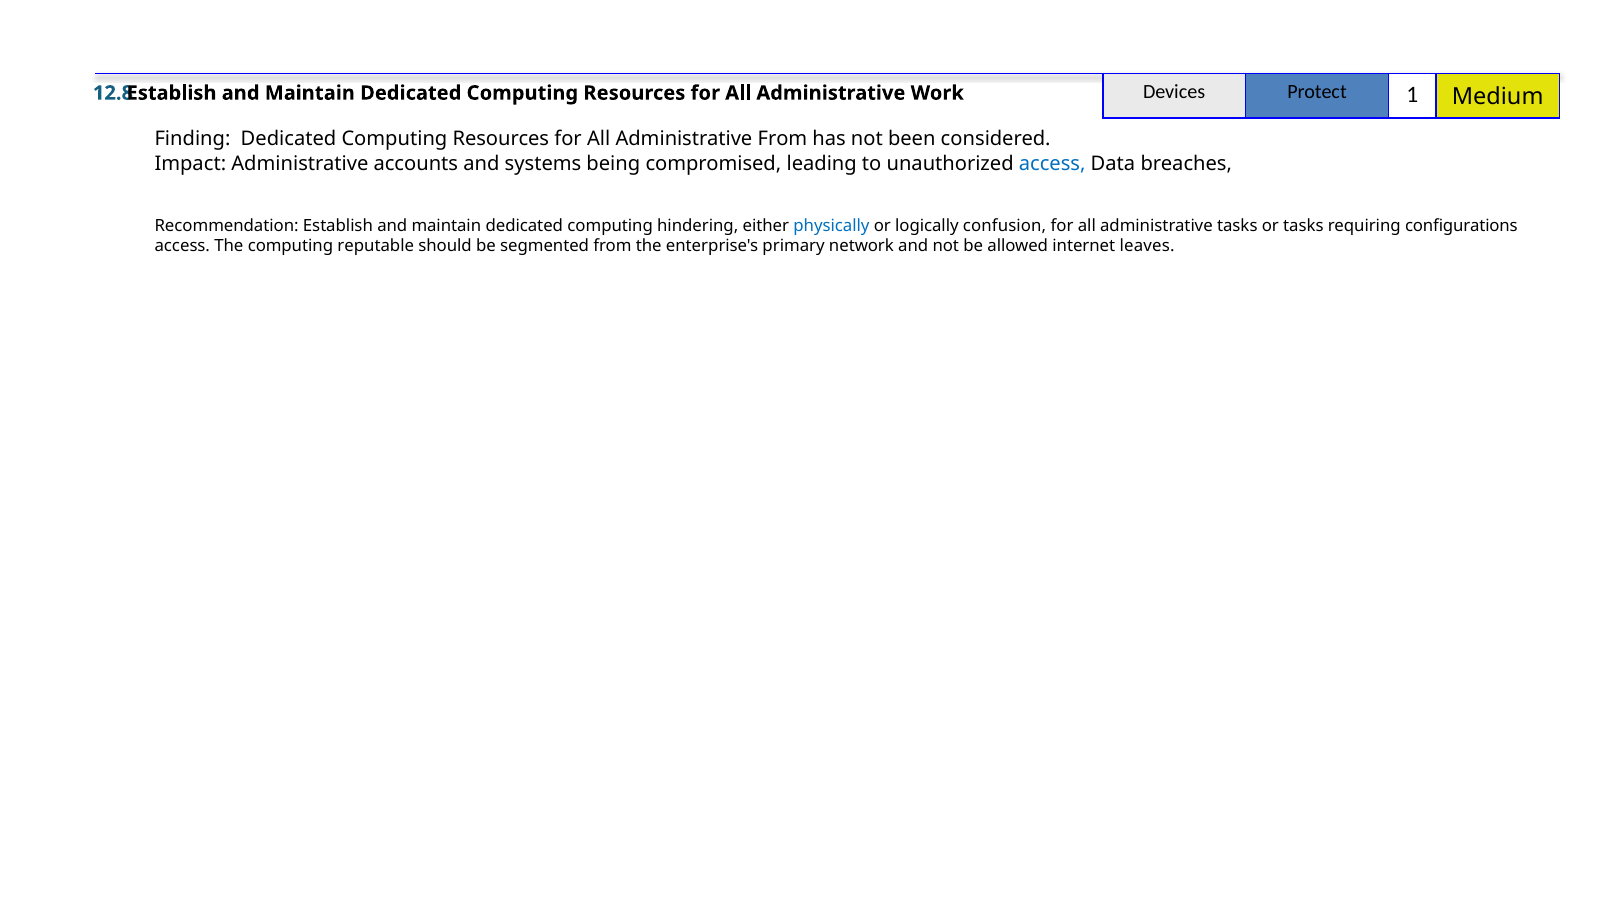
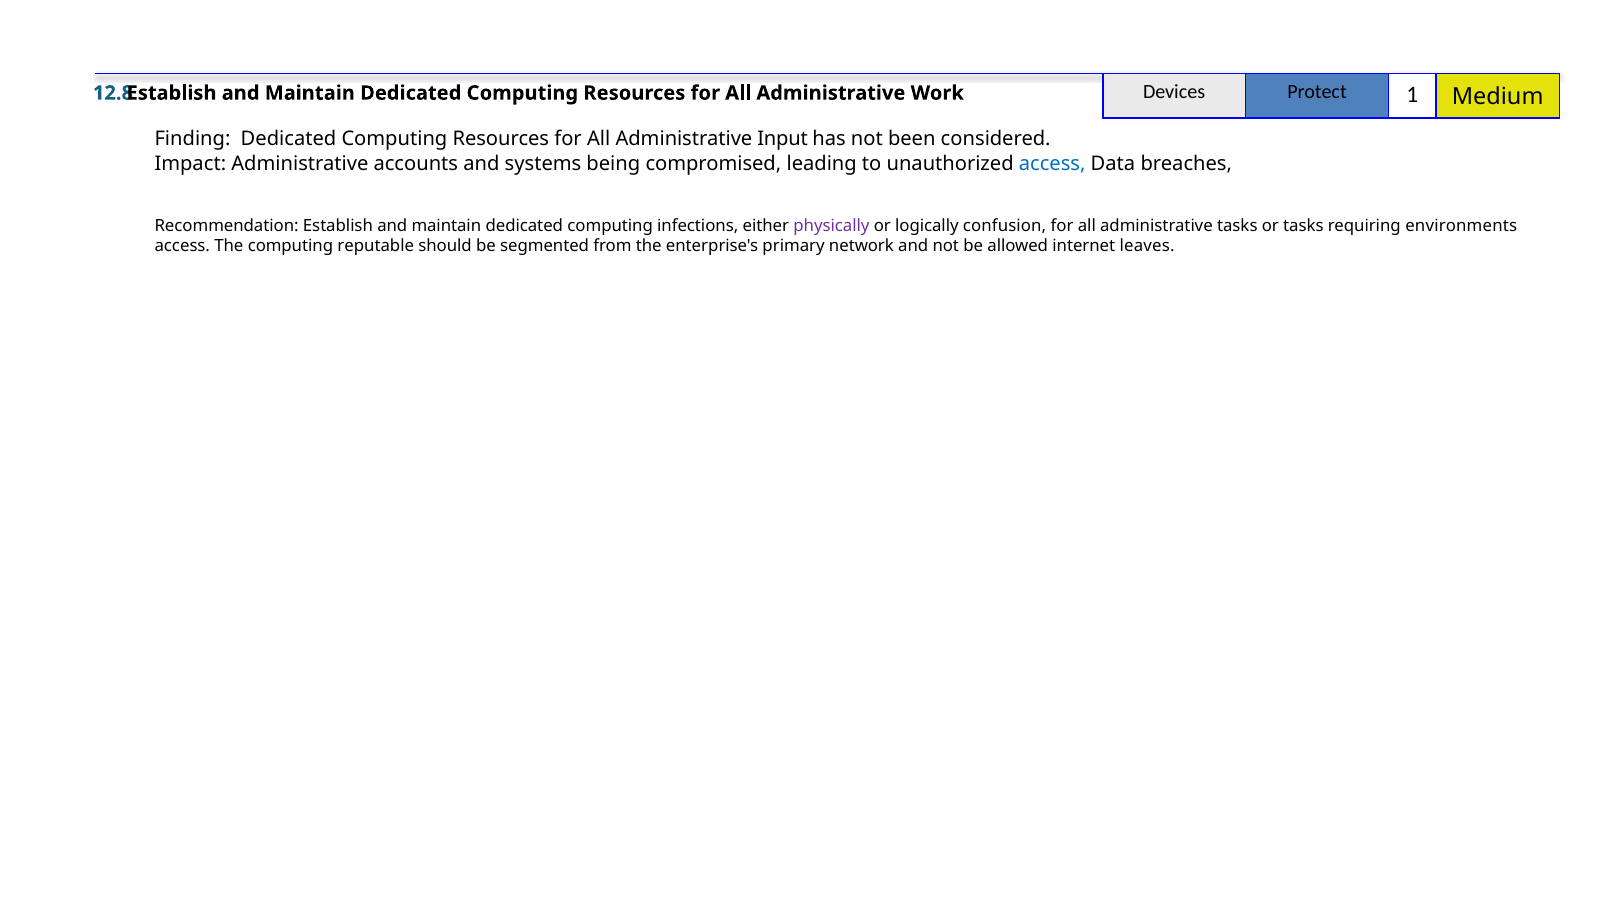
Administrative From: From -> Input (783, 139)
hindering: hindering -> infections (698, 225)
physically colour: blue -> purple (831, 225)
configurations: configurations -> environments (1461, 225)
